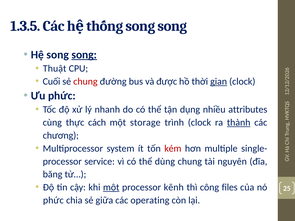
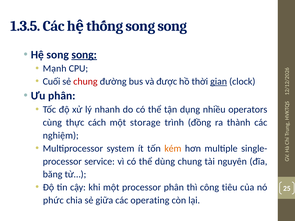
Thuật: Thuật -> Mạnh (55, 69)
Ưu phức: phức -> phân (62, 96)
attributes: attributes -> operators (248, 110)
trình clock: clock -> đồng (200, 123)
thành underline: present -> none (239, 123)
chương: chương -> nghiệm (61, 136)
kém colour: red -> orange (173, 149)
một underline: present -> none (111, 187)
processor kênh: kênh -> phân (174, 187)
files: files -> tiêu (230, 187)
